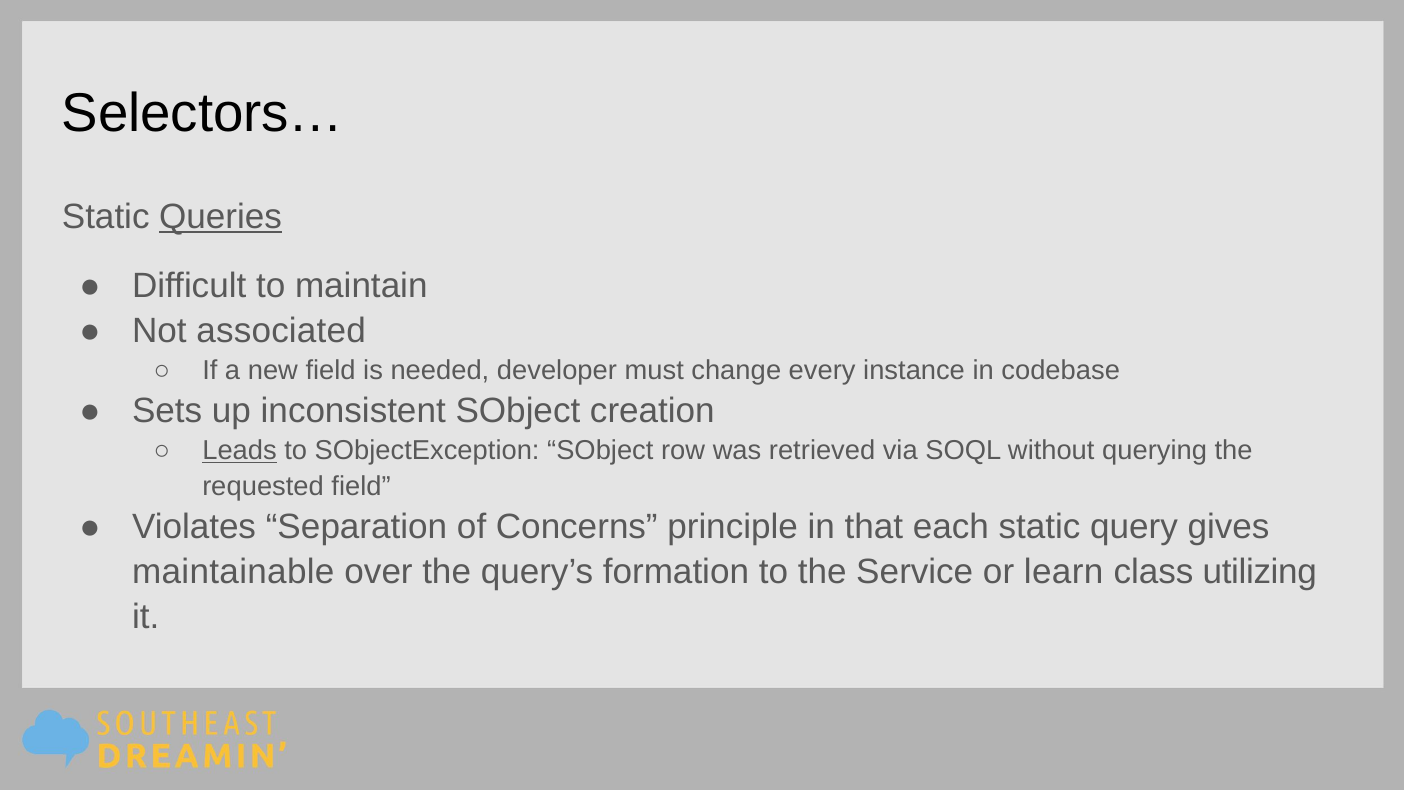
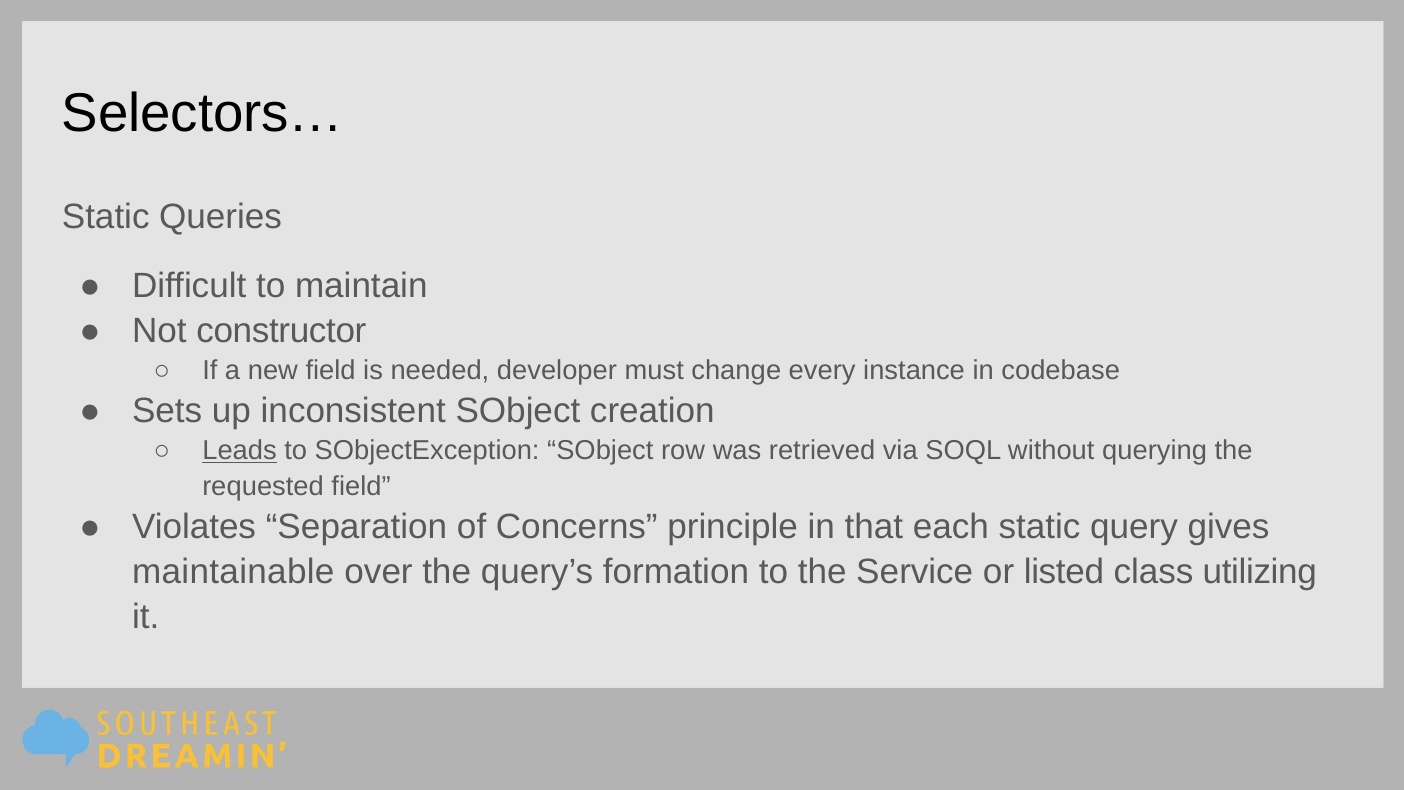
Queries underline: present -> none (221, 217)
associated: associated -> constructor (281, 331)
learn: learn -> listed (1064, 572)
